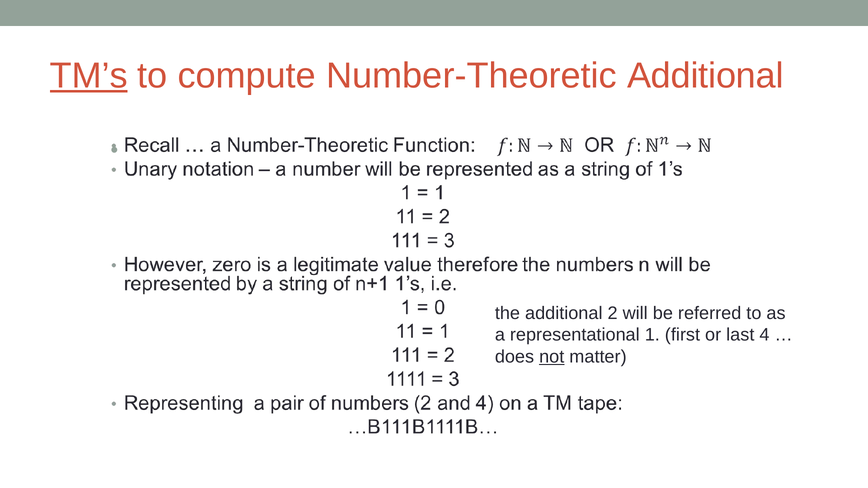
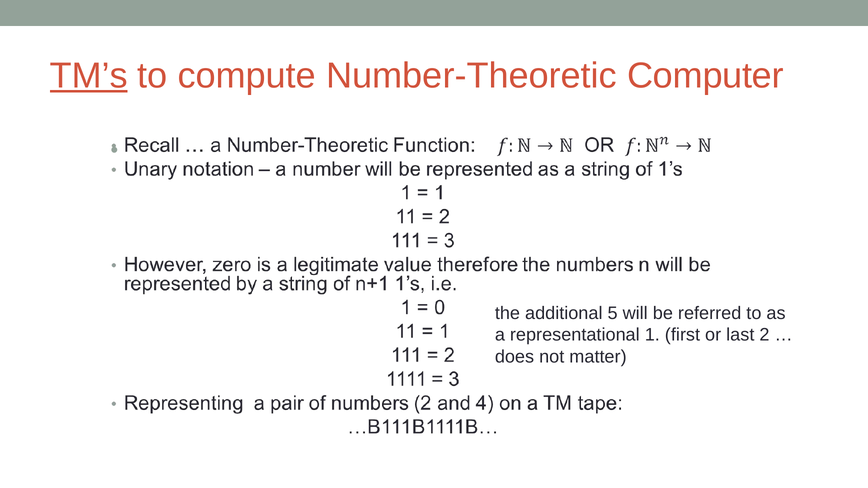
Number-Theoretic Additional: Additional -> Computer (705, 76)
2: 2 -> 5 (613, 313)
4: 4 -> 2 (764, 335)
not underline: present -> none (552, 357)
